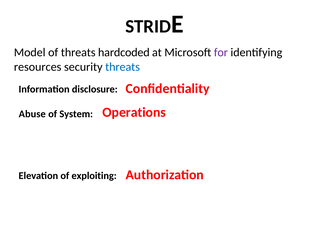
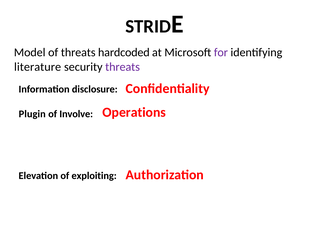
resources: resources -> literature (38, 67)
threats colour: blue -> purple (123, 67)
Abuse: Abuse -> Plugin (32, 114)
System: System -> Involve (76, 114)
